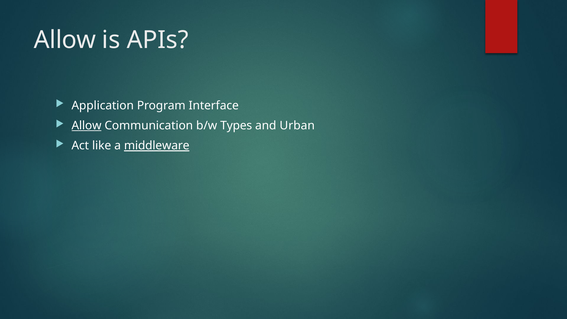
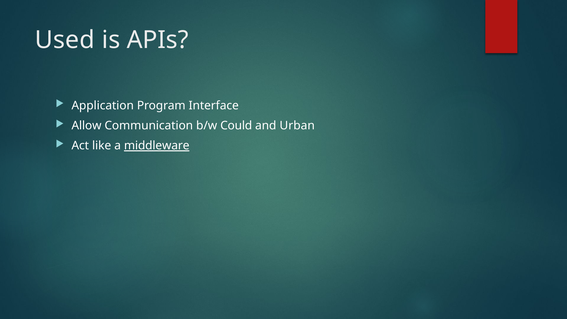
Allow: Allow -> Used (65, 40)
Allow underline: present -> none (87, 126)
Types: Types -> Could (236, 126)
